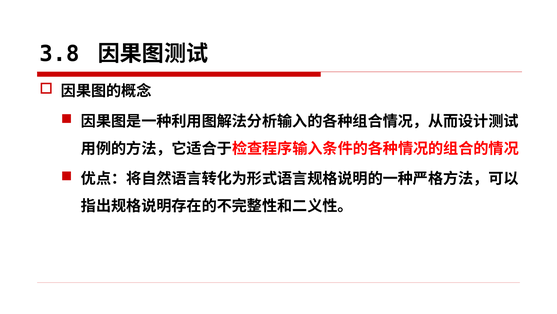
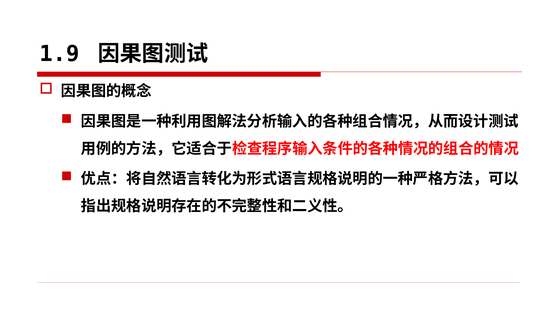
3.8: 3.8 -> 1.9 (59, 54)
